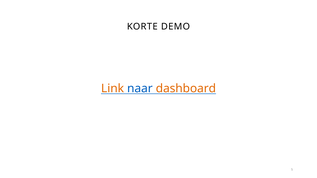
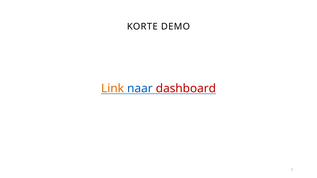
dashboard colour: orange -> red (186, 89)
